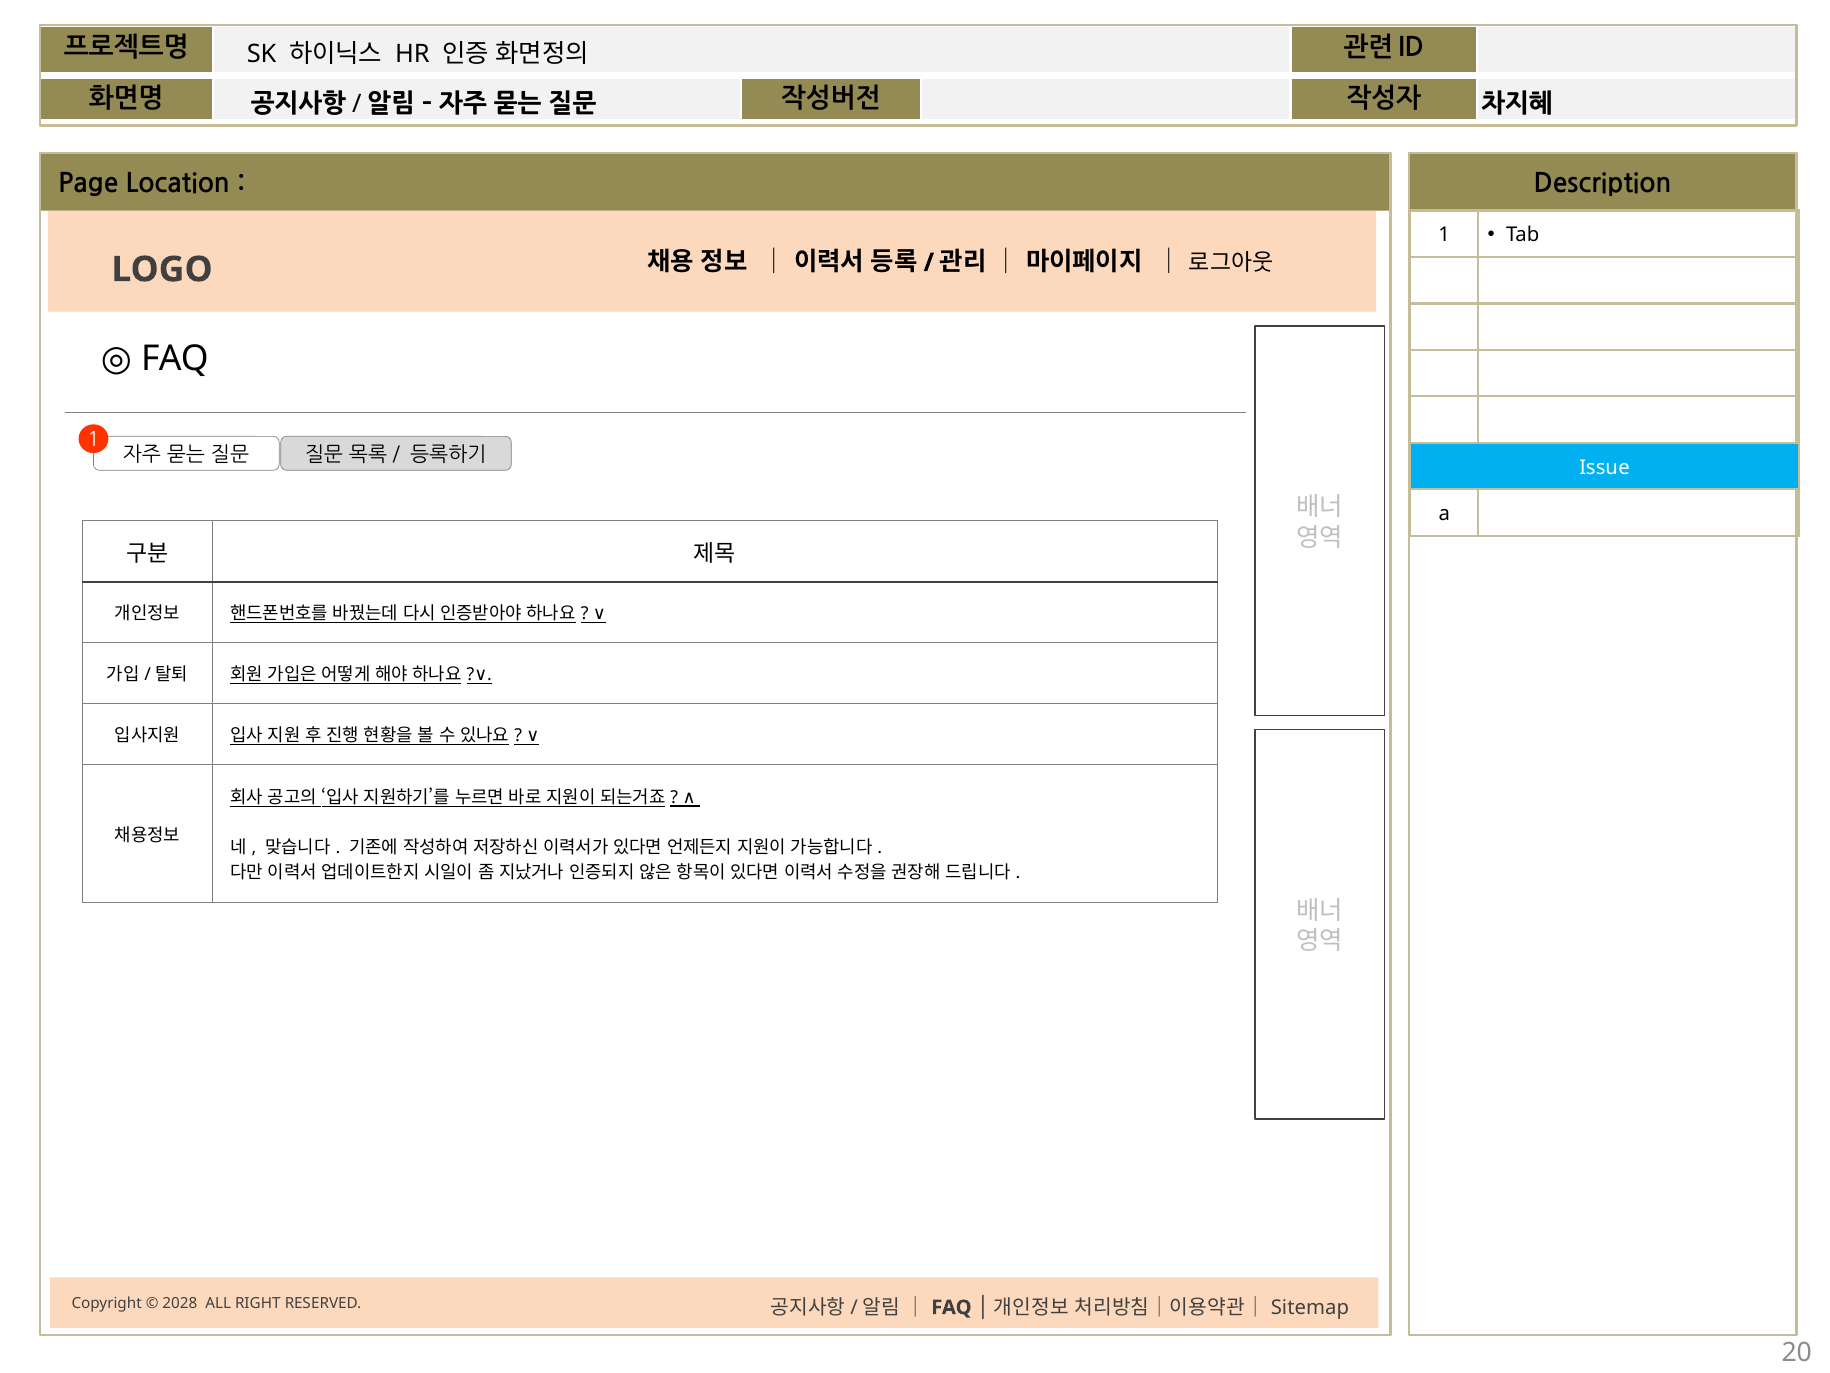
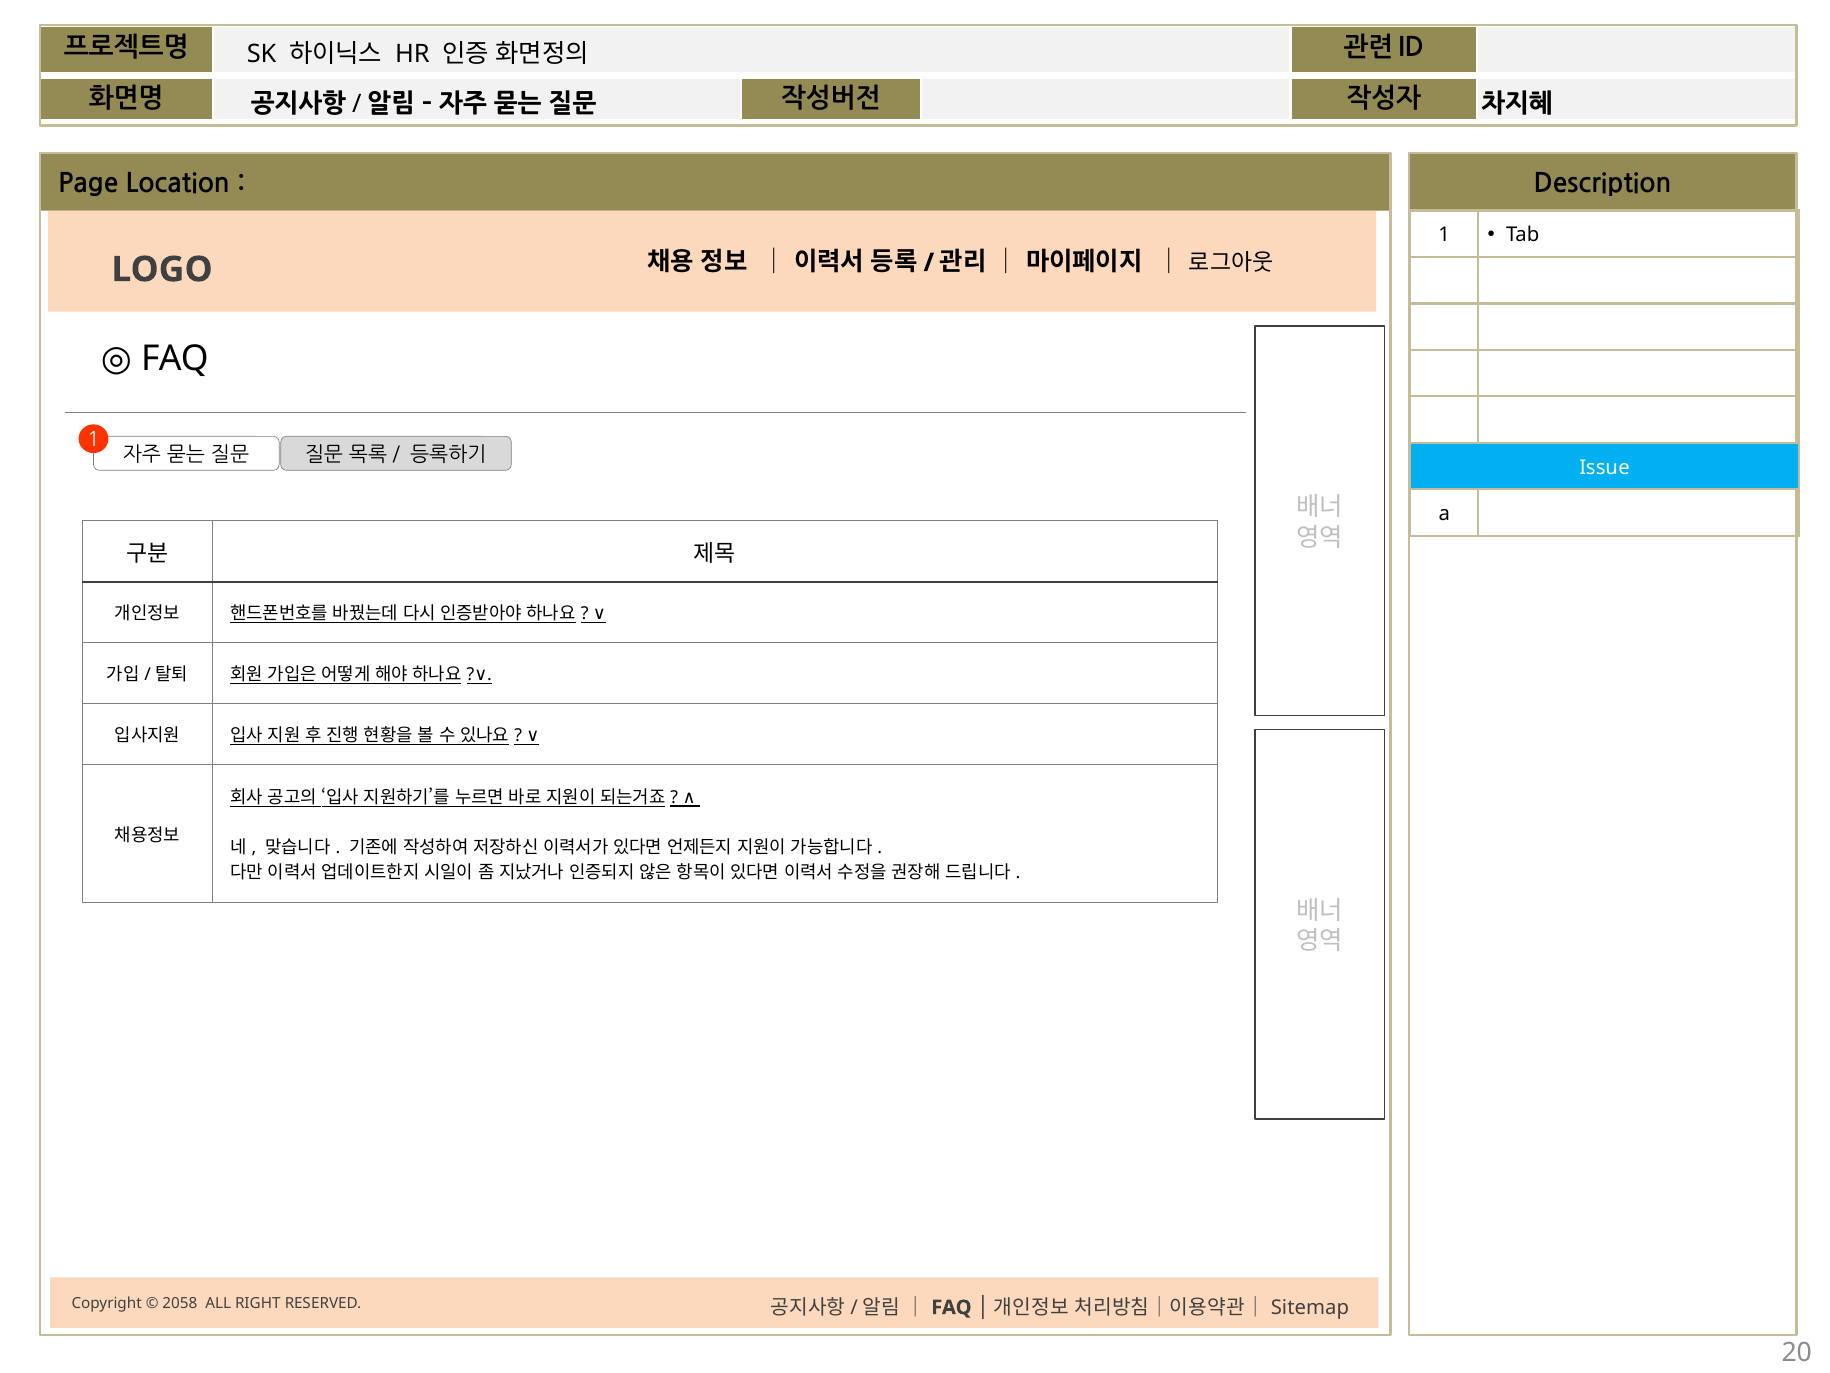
2028: 2028 -> 2058 (180, 1303)
